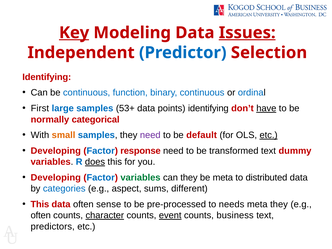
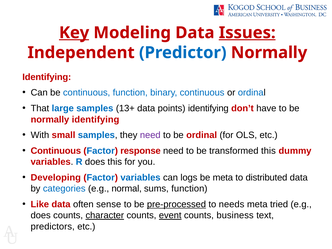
Predictor Selection: Selection -> Normally (269, 53)
First: First -> That (40, 108)
53+: 53+ -> 13+ (125, 108)
have underline: present -> none (266, 108)
normally categorical: categorical -> identifying (96, 119)
small colour: orange -> red (64, 135)
be default: default -> ordinal (202, 135)
etc underline: present -> none (269, 135)
Developing: Developing -> Continuous (56, 151)
transformed text: text -> this (268, 151)
does underline: present -> none (95, 162)
variables colour: green -> blue (140, 178)
can they: they -> logs (189, 178)
aspect: aspect -> normal (127, 189)
sums different: different -> function (189, 189)
This: This -> Like (40, 204)
pre-processed underline: none -> present (176, 204)
meta they: they -> tried (279, 204)
often: often -> does (41, 215)
